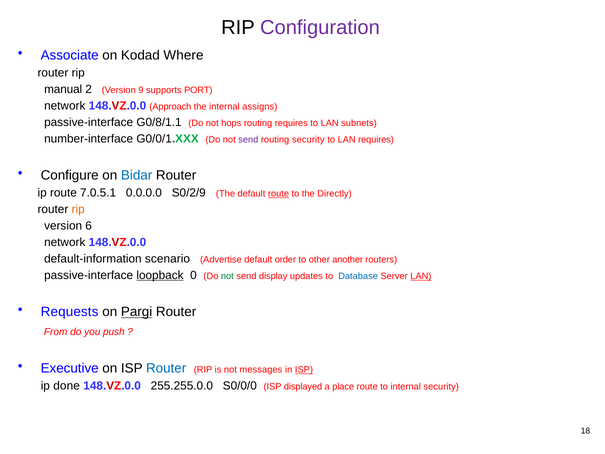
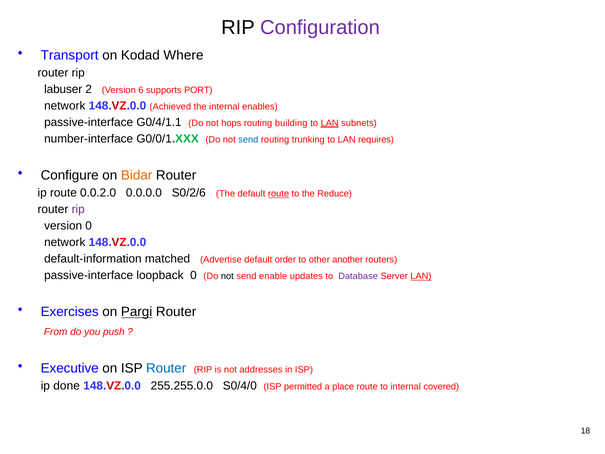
Associate: Associate -> Transport (70, 55)
manual: manual -> labuser (63, 89)
9: 9 -> 6 (141, 90)
Approach: Approach -> Achieved (170, 106)
assigns: assigns -> enables (260, 106)
G0/8/1.1: G0/8/1.1 -> G0/4/1.1 (159, 122)
routing requires: requires -> building (291, 123)
LAN underline: none -> present (330, 123)
send colour: purple -> blue (248, 139)
routing security: security -> trunking (308, 139)
Bidar colour: blue -> orange (137, 175)
7.0.5.1: 7.0.5.1 -> 0.0.2.0 (98, 193)
S0/2/9: S0/2/9 -> S0/2/6 (189, 193)
Directly: Directly -> Reduce (335, 194)
rip colour: orange -> purple (78, 209)
version 6: 6 -> 0 (89, 226)
scenario: scenario -> matched (168, 259)
loopback underline: present -> none (160, 275)
not colour: green -> black (227, 276)
display: display -> enable (273, 276)
Database colour: blue -> purple (358, 276)
Requests: Requests -> Exercises (70, 312)
messages: messages -> addresses (261, 370)
ISP underline: present -> none (304, 370)
S0/0/0: S0/0/0 -> S0/4/0 (240, 386)
displayed: displayed -> permitted (303, 387)
internal security: security -> covered (441, 387)
